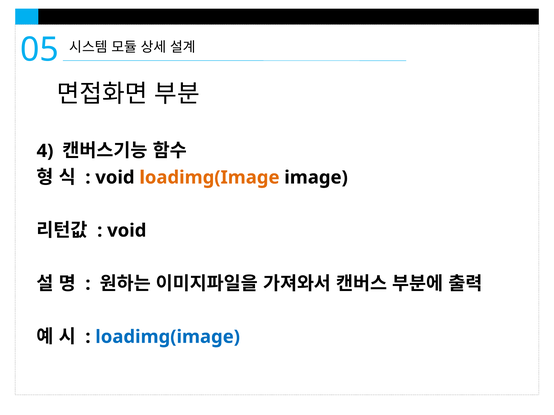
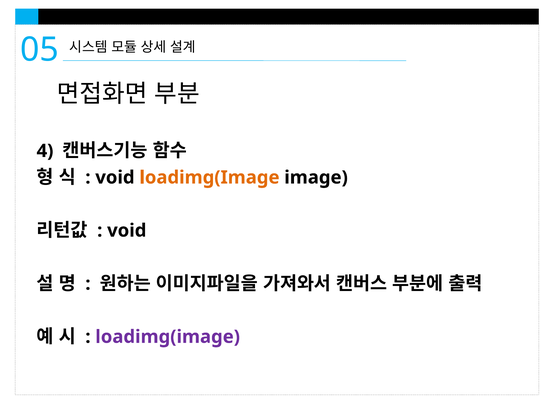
loadimg(image colour: blue -> purple (168, 337)
